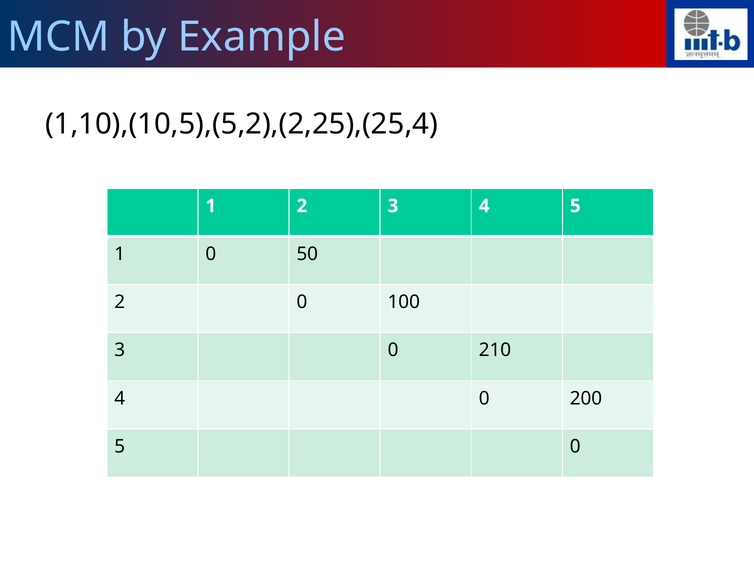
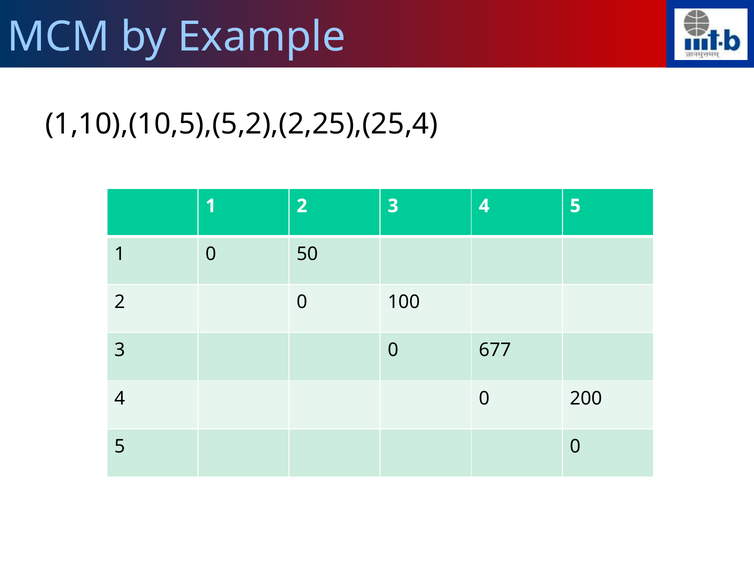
210: 210 -> 677 (495, 351)
